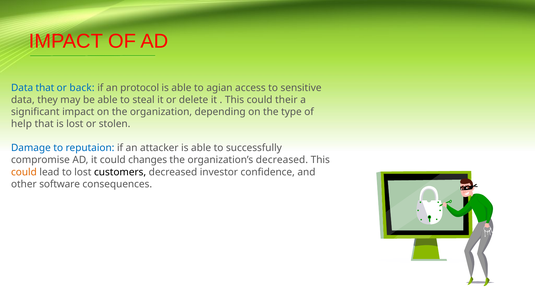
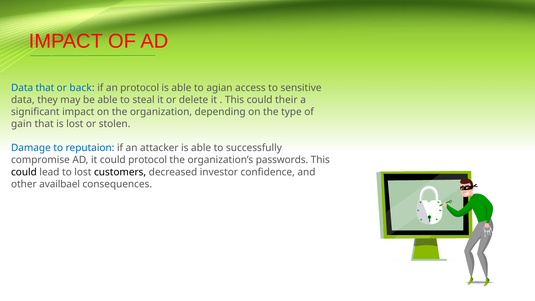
help: help -> gain (21, 124)
could changes: changes -> protocol (148, 160)
organization’s decreased: decreased -> passwords (282, 160)
could colour: orange -> black (24, 172)
software: software -> availbael (60, 184)
